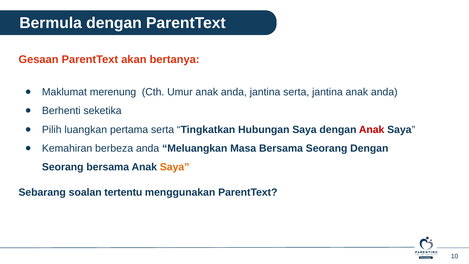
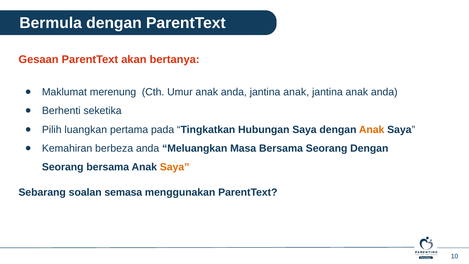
anda jantina serta: serta -> anak (296, 92)
pertama serta: serta -> pada (163, 129)
Anak colour: red -> orange (372, 129)
tertentu: tertentu -> semasa (123, 192)
